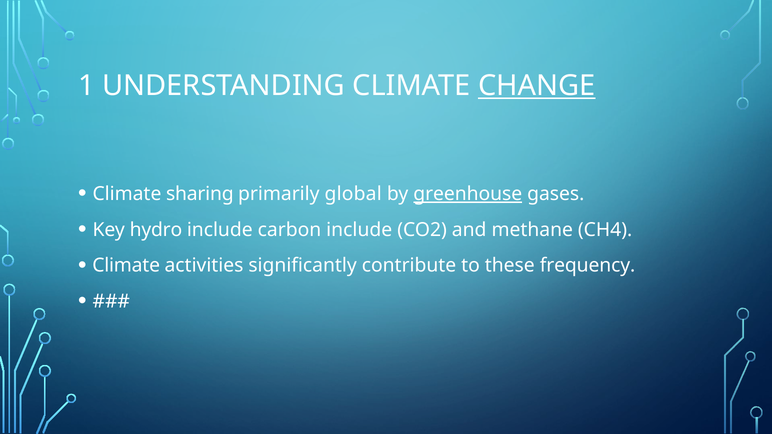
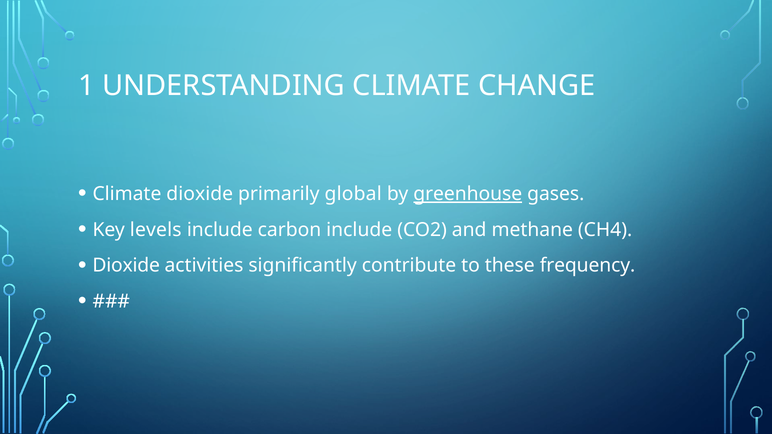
CHANGE underline: present -> none (537, 86)
Climate sharing: sharing -> dioxide (200, 194)
hydro: hydro -> levels (156, 230)
Climate: Climate -> Dioxide (126, 266)
